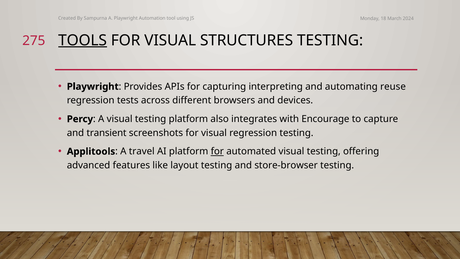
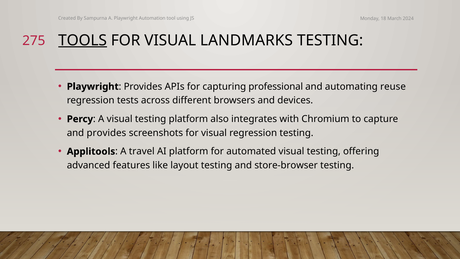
STRUCTURES: STRUCTURES -> LANDMARKS (246, 40)
interpreting: interpreting -> professional (276, 87)
Encourage: Encourage -> Chromium (325, 119)
and transient: transient -> provides (106, 133)
for underline: present -> none (217, 151)
